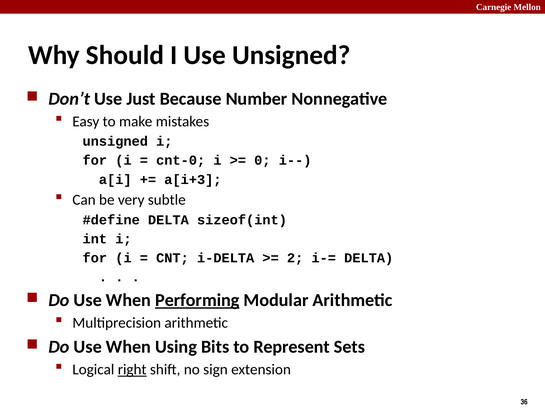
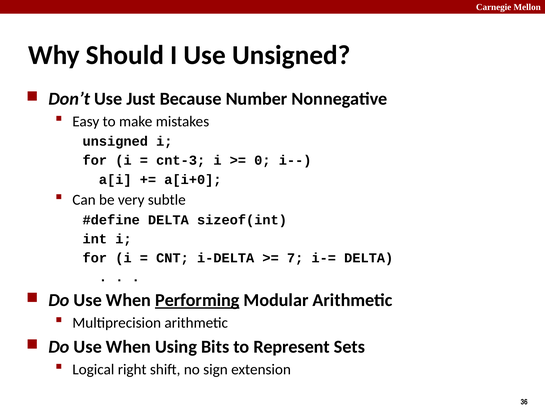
cnt-0: cnt-0 -> cnt-3 (181, 160)
a[i+3: a[i+3 -> a[i+0 (193, 179)
2: 2 -> 7 (295, 258)
right underline: present -> none (132, 369)
